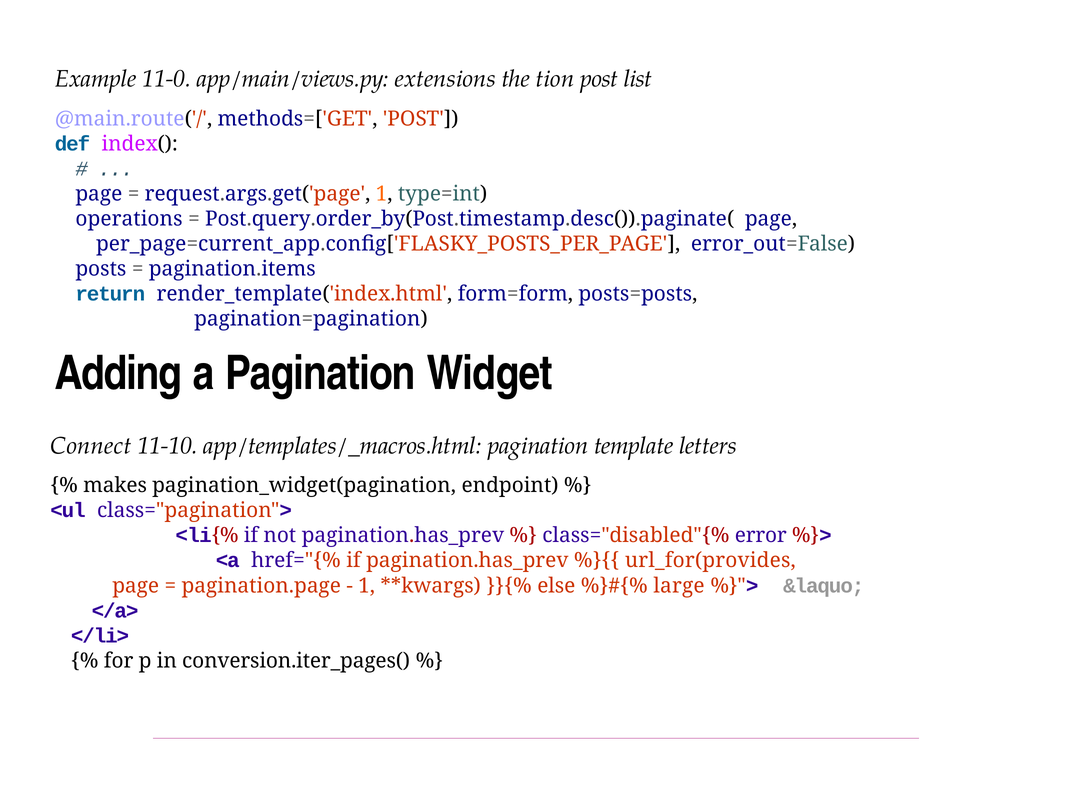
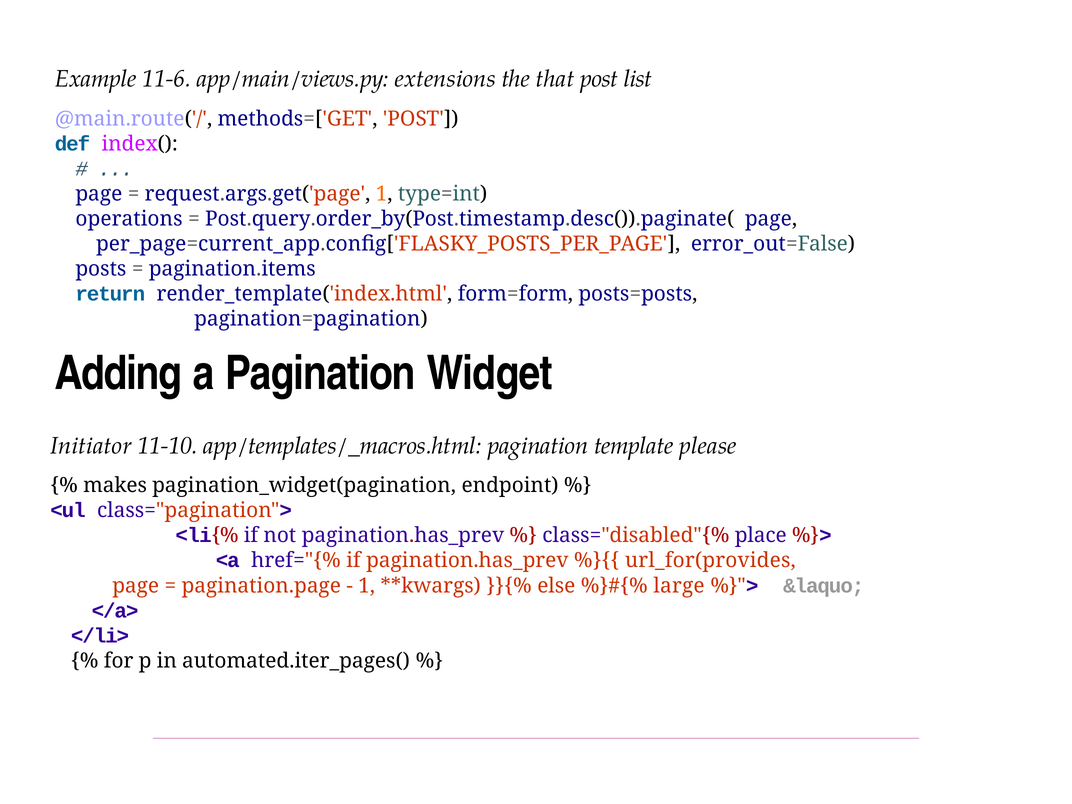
11-0: 11-0 -> 11-6 (167, 79)
tion: tion -> that (555, 79)
Connect: Connect -> Initiator (91, 446)
letters: letters -> please (708, 446)
error: error -> place (761, 536)
conversion.iter_pages(: conversion.iter_pages( -> automated.iter_pages( (296, 661)
